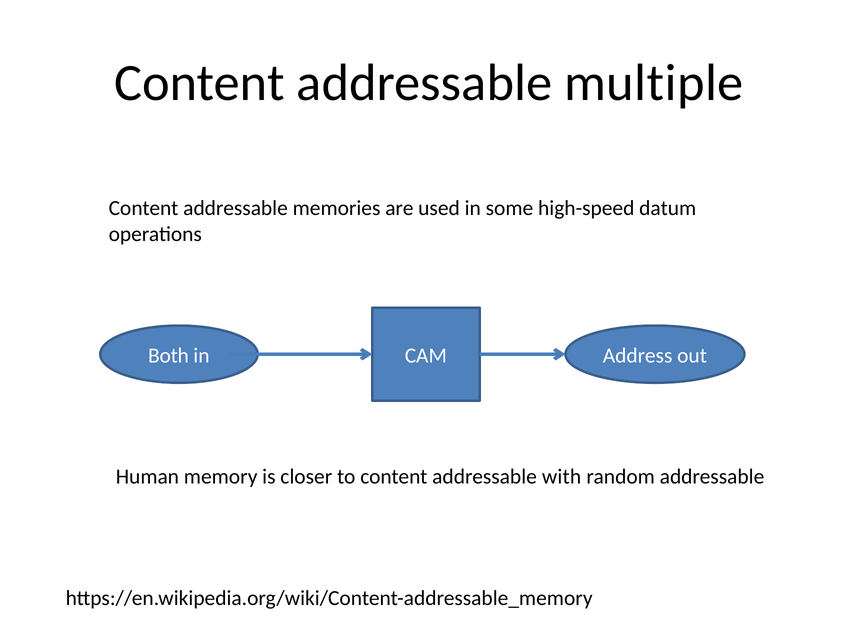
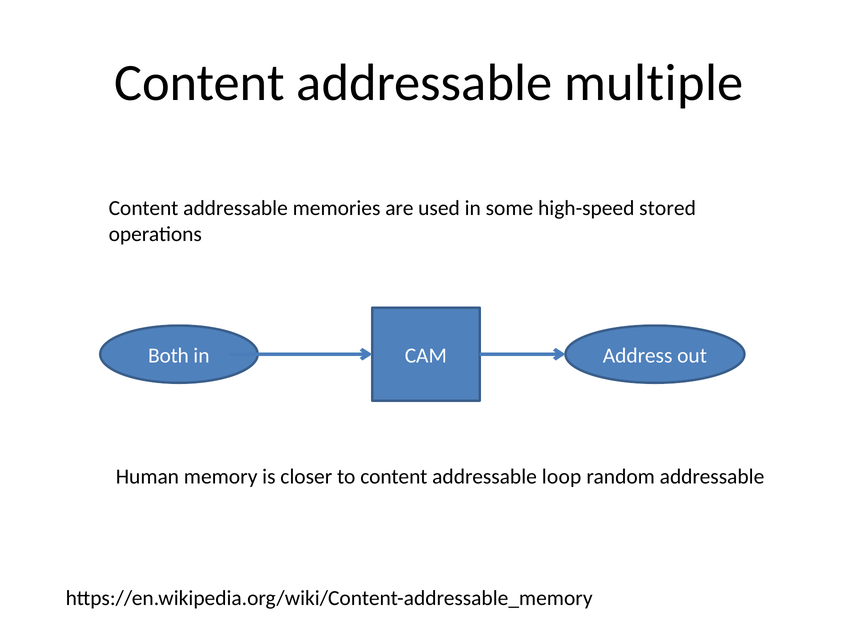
datum: datum -> stored (668, 208)
with: with -> loop (562, 477)
